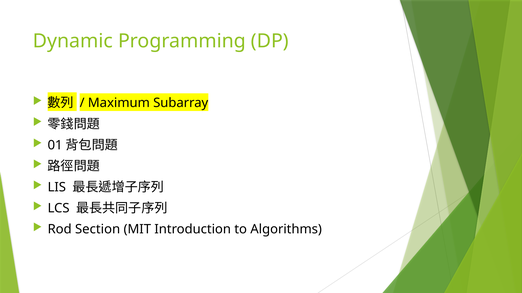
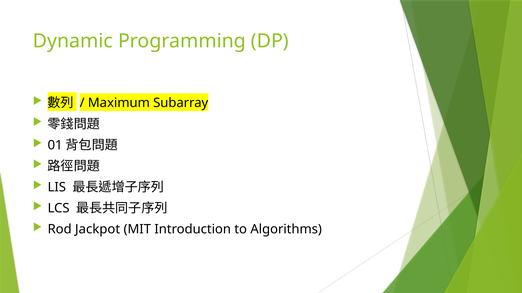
Section: Section -> Jackpot (98, 230)
